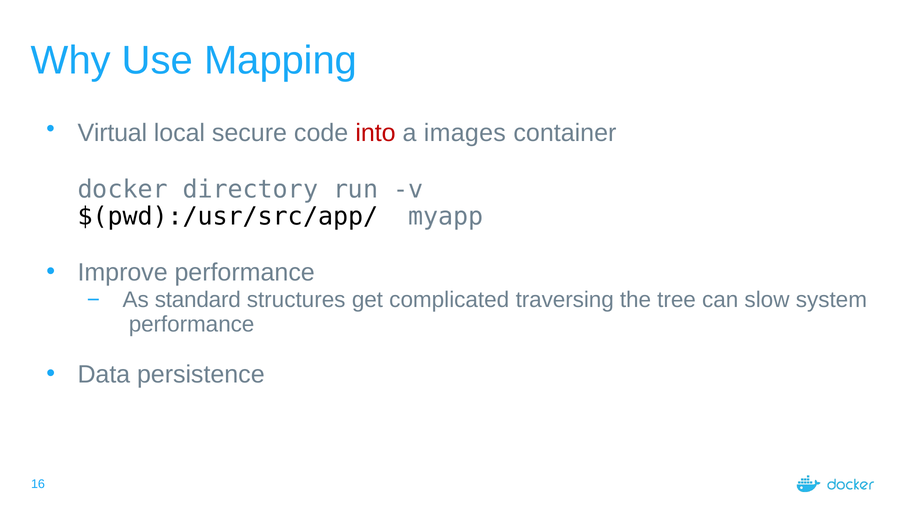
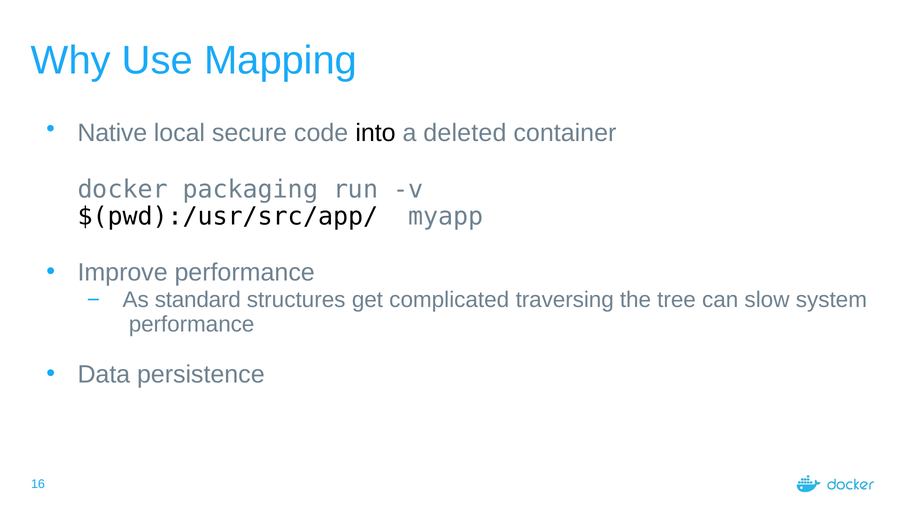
Virtual: Virtual -> Native (112, 133)
into colour: red -> black (376, 133)
images: images -> deleted (465, 133)
directory: directory -> packaging (250, 189)
